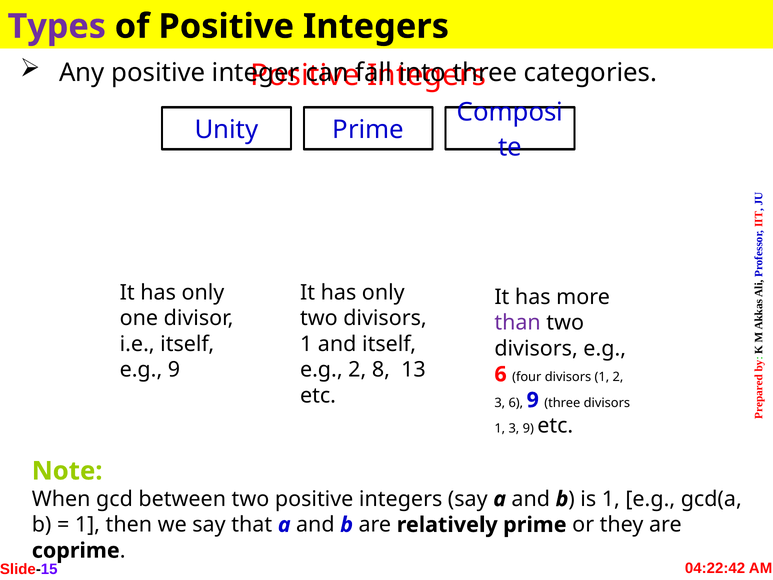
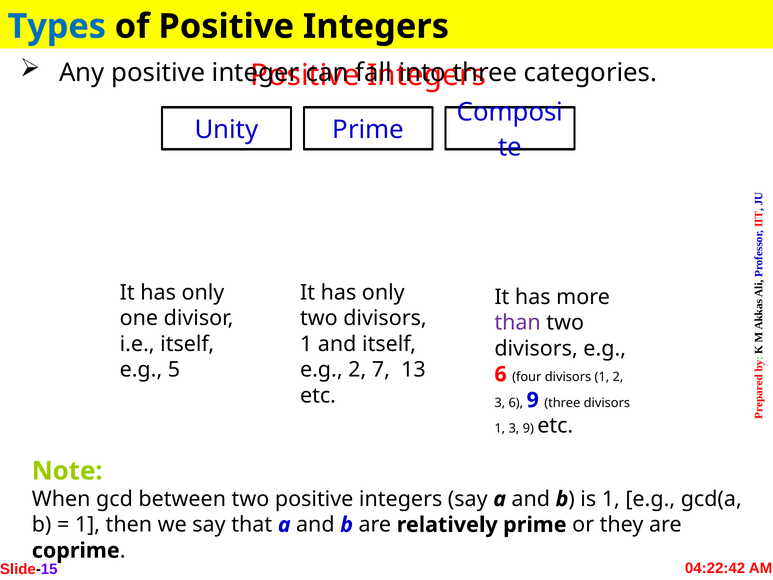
Types colour: purple -> blue (57, 26)
e.g 9: 9 -> 5 (174, 370)
8: 8 -> 7 (381, 370)
